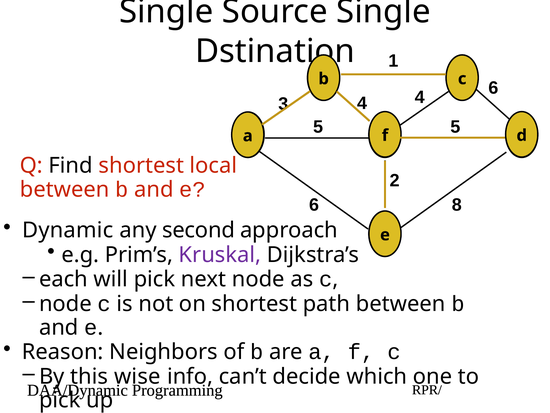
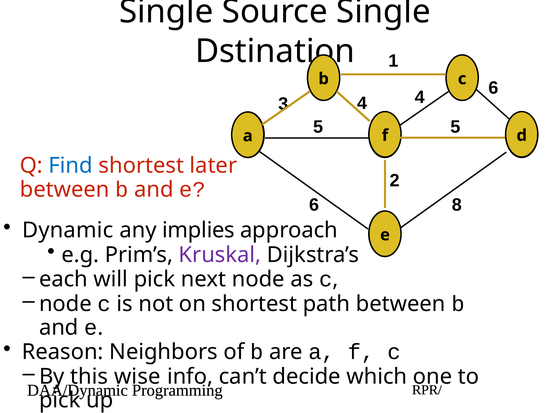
Find colour: black -> blue (71, 165)
local: local -> later (213, 165)
second: second -> implies (198, 230)
